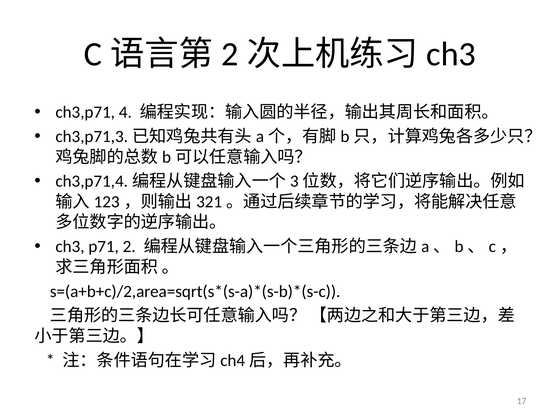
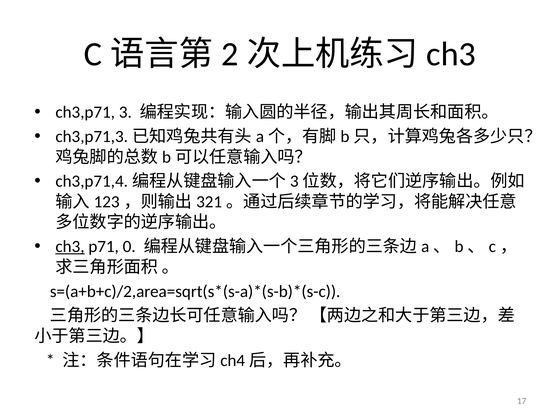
4: 4 -> 3 (125, 112)
ch3 underline: none -> present (70, 247)
2: 2 -> 0 (129, 247)
